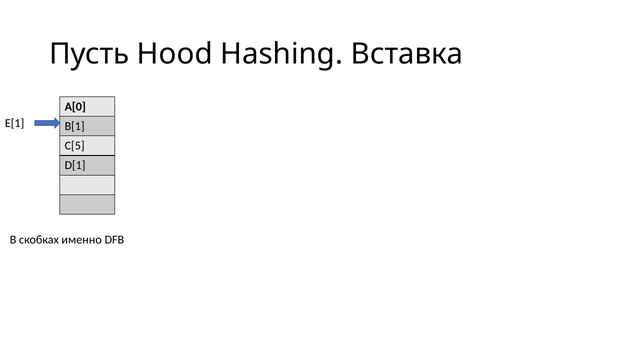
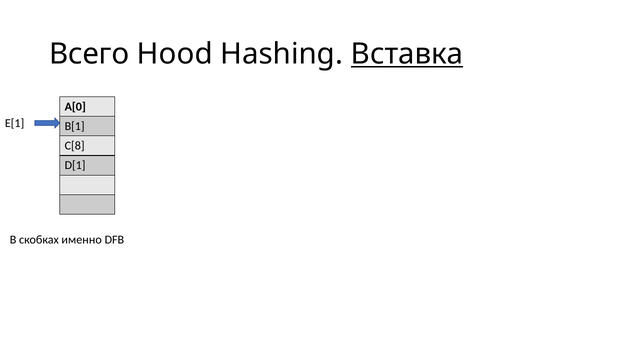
Пусть: Пусть -> Всего (89, 54)
Вставка underline: none -> present (407, 54)
C[5: C[5 -> C[8 (75, 146)
